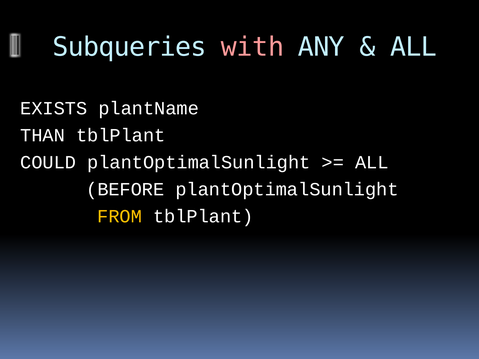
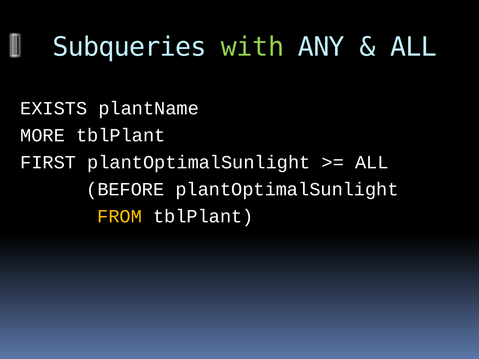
with colour: pink -> light green (252, 47)
THAN: THAN -> MORE (43, 135)
COULD: COULD -> FIRST (48, 162)
